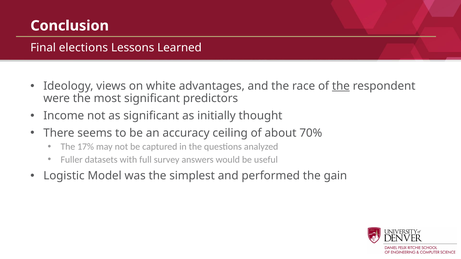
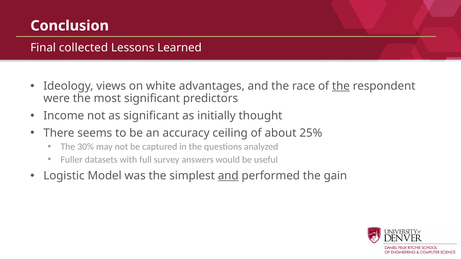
elections: elections -> collected (83, 48)
70%: 70% -> 25% (311, 133)
17%: 17% -> 30% (86, 147)
and underline: none -> present (228, 176)
